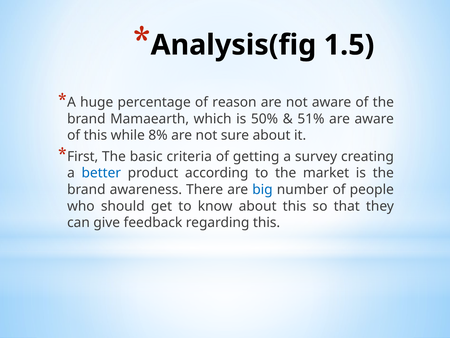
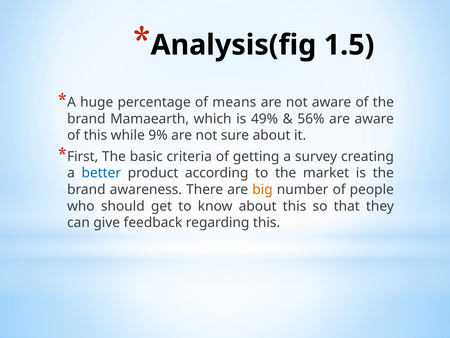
reason: reason -> means (234, 102)
50%: 50% -> 49% (265, 119)
51%: 51% -> 56% (311, 119)
8%: 8% -> 9% (158, 135)
big colour: blue -> orange (262, 189)
